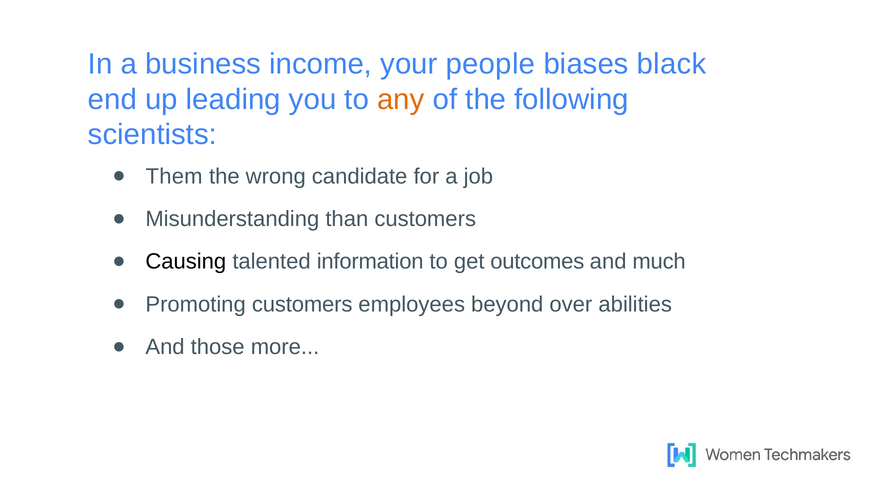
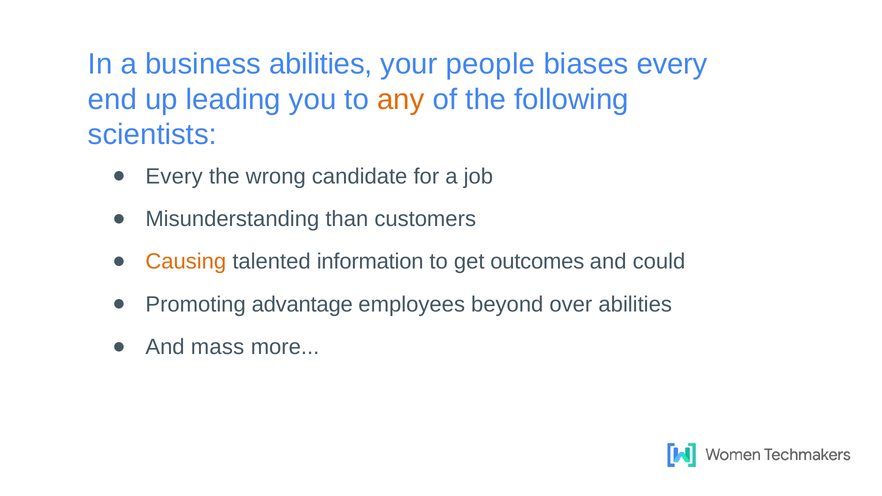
business income: income -> abilities (321, 64)
biases black: black -> every (672, 64)
Them: Them -> Every (174, 176)
Causing colour: black -> orange (186, 262)
much: much -> could (659, 262)
Promoting customers: customers -> advantage (302, 304)
those: those -> mass (218, 347)
